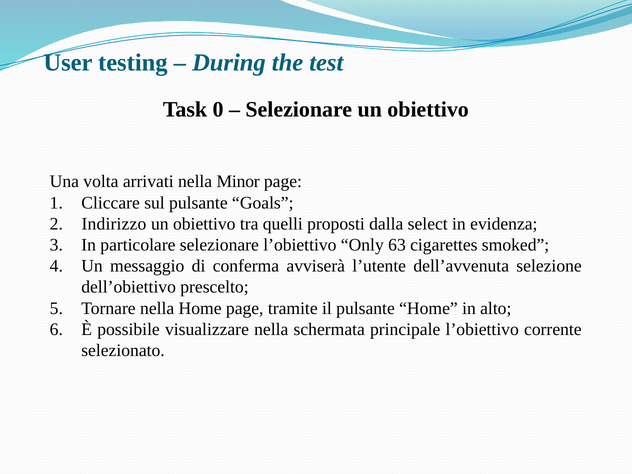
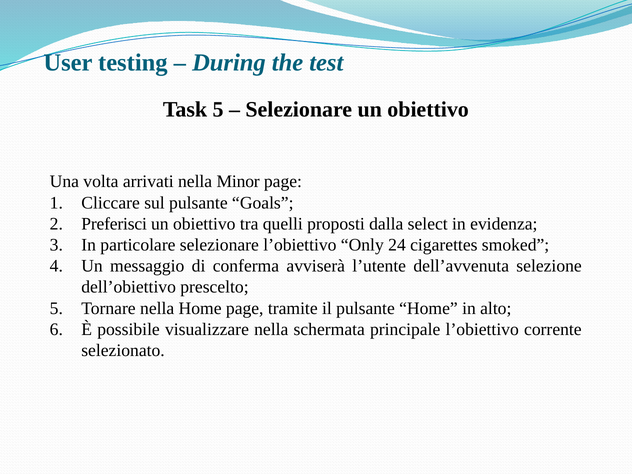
Task 0: 0 -> 5 (218, 110)
Indirizzo: Indirizzo -> Preferisci (114, 224)
63: 63 -> 24 (397, 245)
